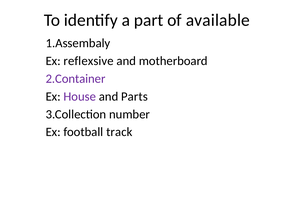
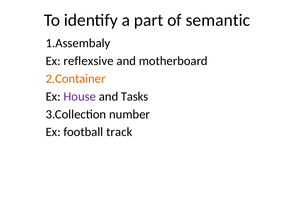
available: available -> semantic (218, 20)
2.Container colour: purple -> orange (76, 79)
Parts: Parts -> Tasks (135, 96)
